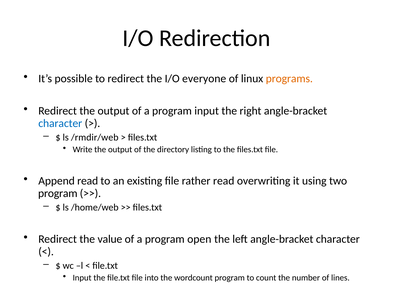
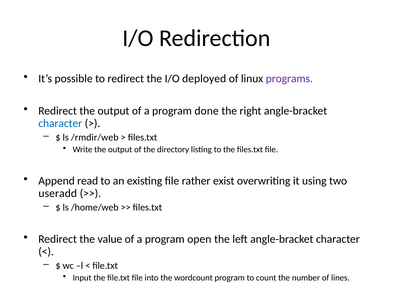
everyone: everyone -> deployed (204, 78)
programs colour: orange -> purple (289, 78)
program input: input -> done (207, 111)
rather read: read -> exist (224, 181)
program: program -> useradd (58, 193)
